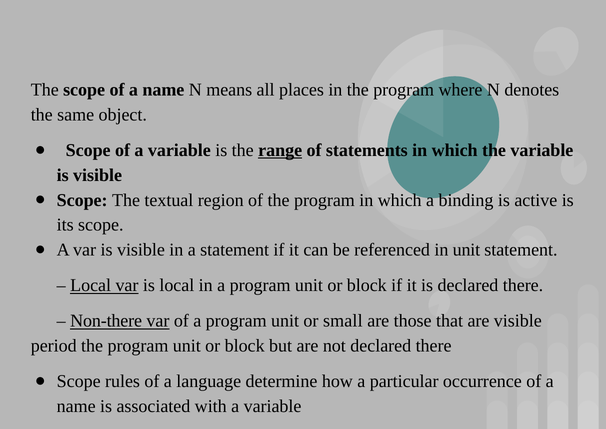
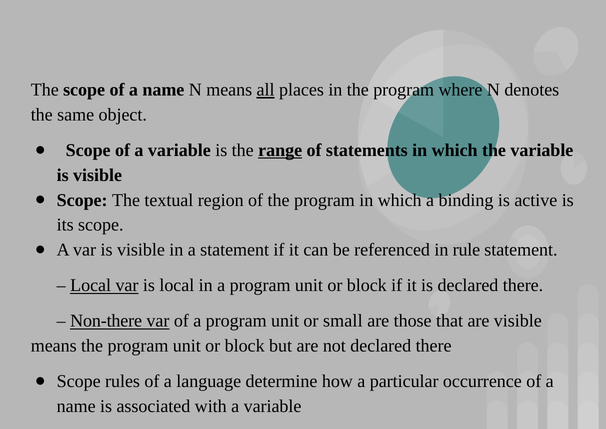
all underline: none -> present (266, 90)
in unit: unit -> rule (466, 250)
period: period -> means (54, 346)
